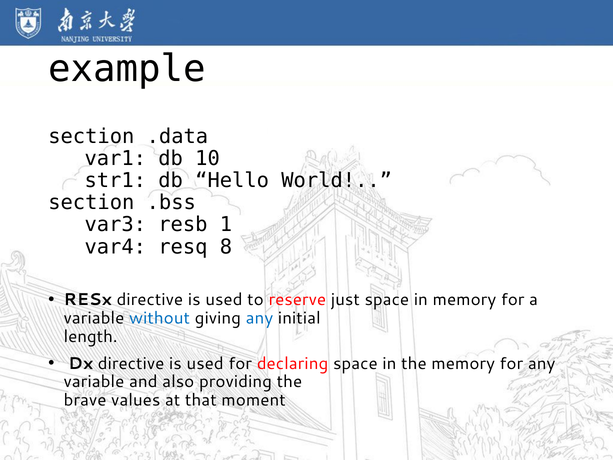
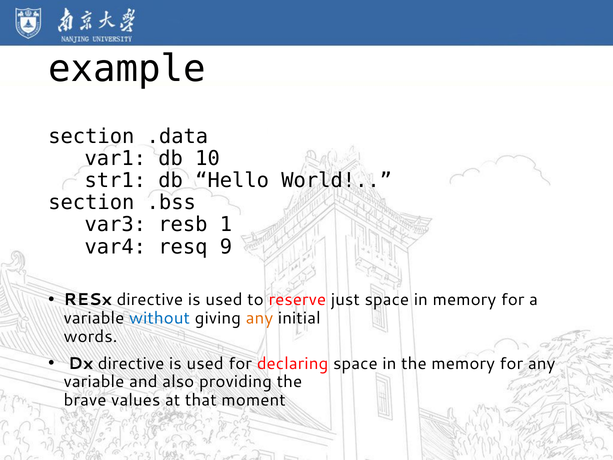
8: 8 -> 9 (226, 247)
any colour: blue -> orange (259, 318)
length: length -> words (91, 336)
